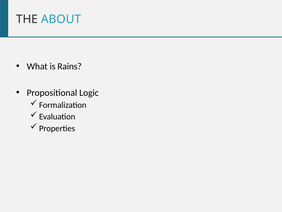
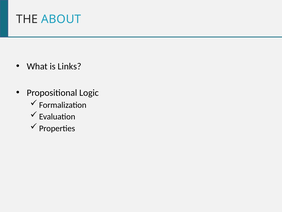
Rains: Rains -> Links (69, 66)
